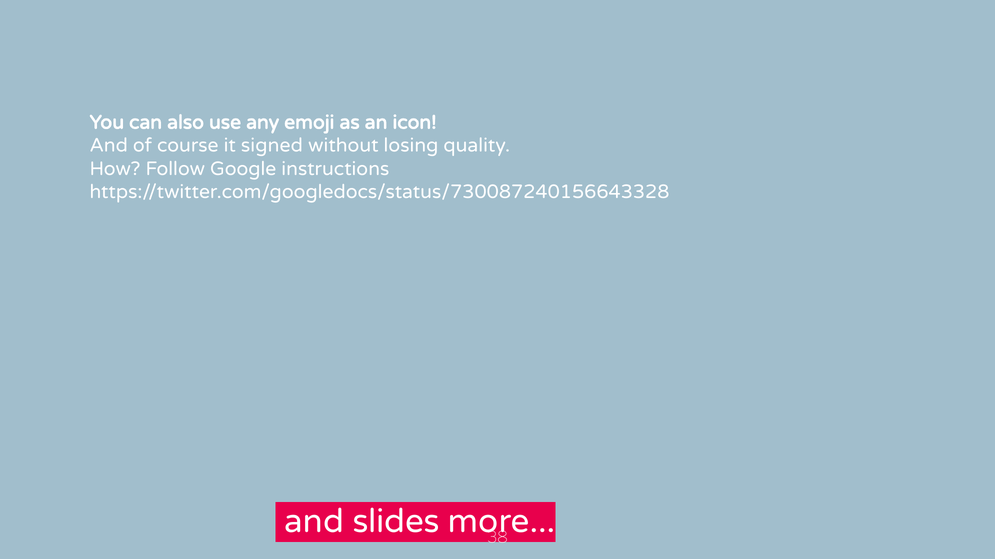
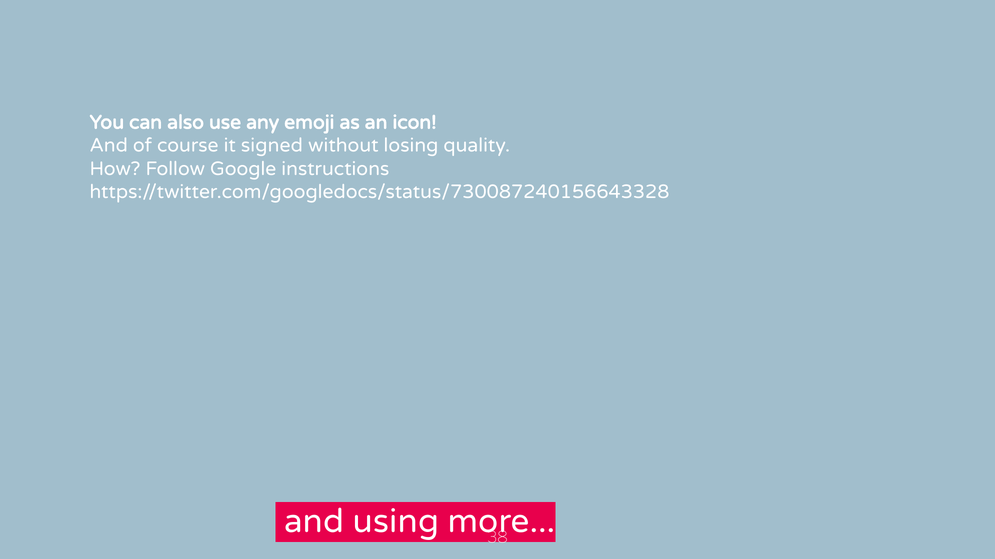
slides: slides -> using (396, 522)
